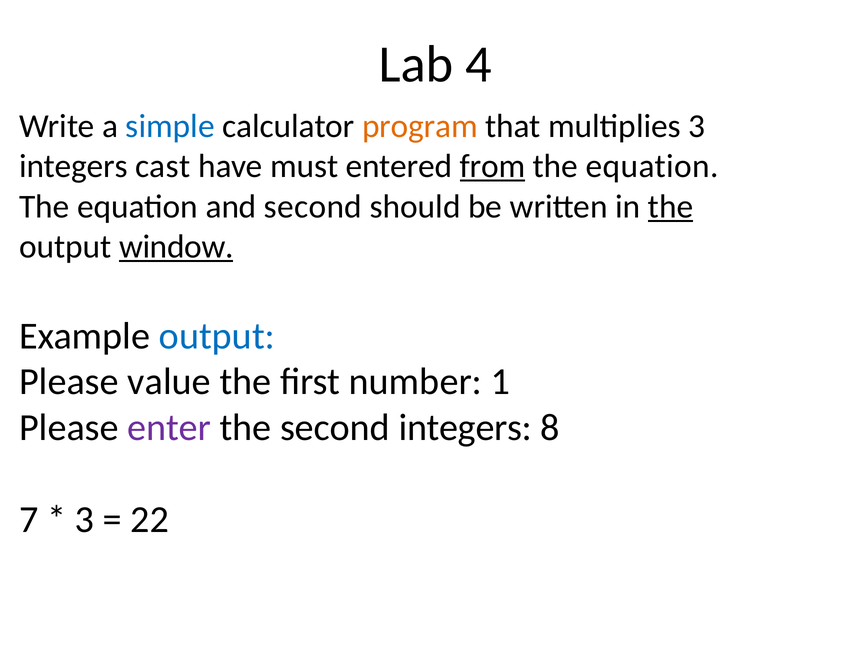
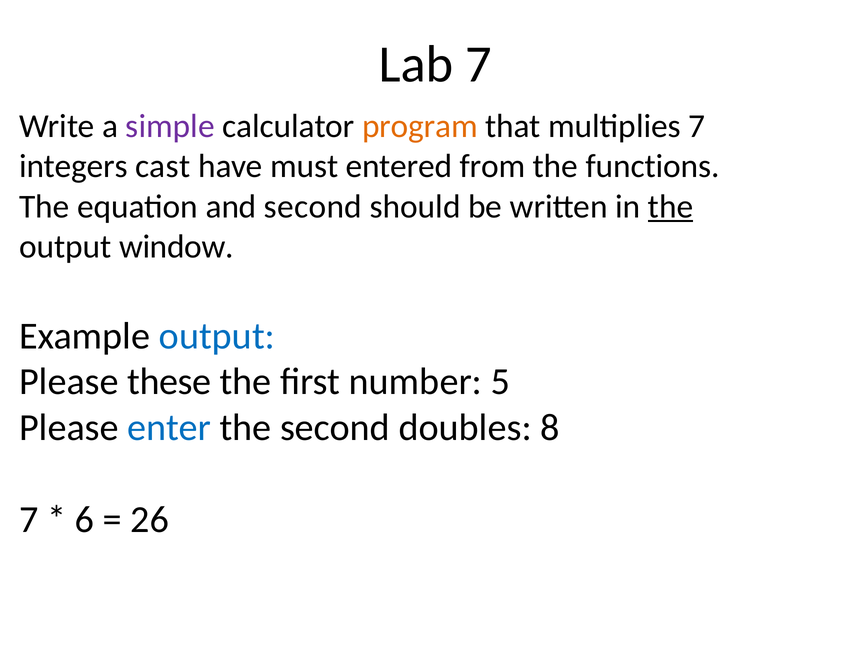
Lab 4: 4 -> 7 (479, 65)
simple colour: blue -> purple (170, 126)
multiplies 3: 3 -> 7 (697, 126)
from underline: present -> none (493, 166)
equation: equation -> functions (652, 166)
window underline: present -> none (176, 246)
value: value -> these (169, 381)
1: 1 -> 5 (500, 381)
enter colour: purple -> blue (169, 427)
second integers: integers -> doubles (465, 427)
3: 3 -> 6 (84, 519)
22: 22 -> 26 (150, 519)
